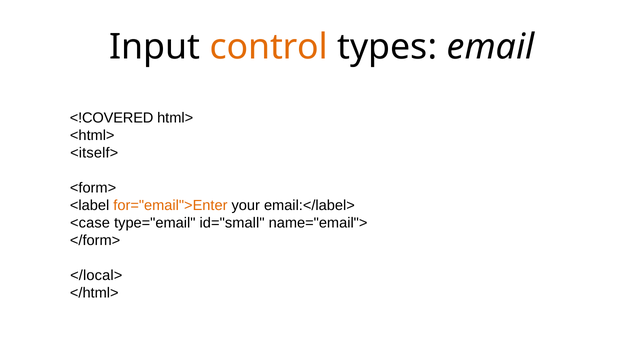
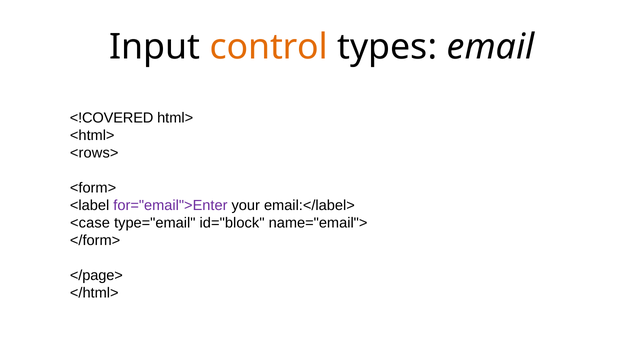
<itself>: <itself> -> <rows> (94, 153)
for="email">Enter colour: orange -> purple (170, 205)
id="small: id="small -> id="block (232, 223)
</local>: </local> -> </page> (96, 276)
